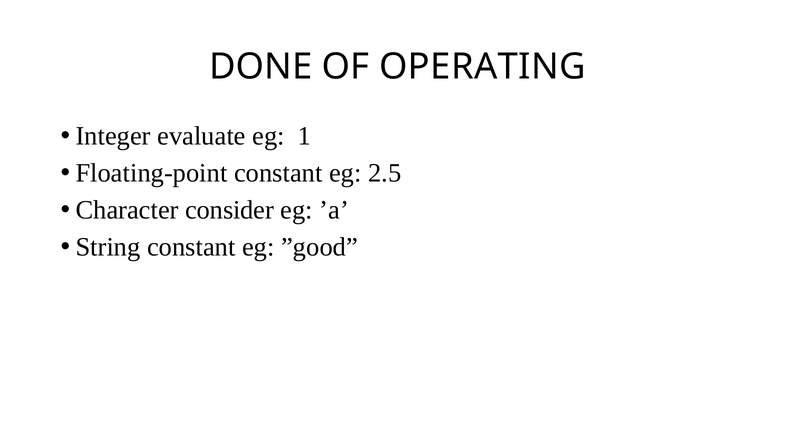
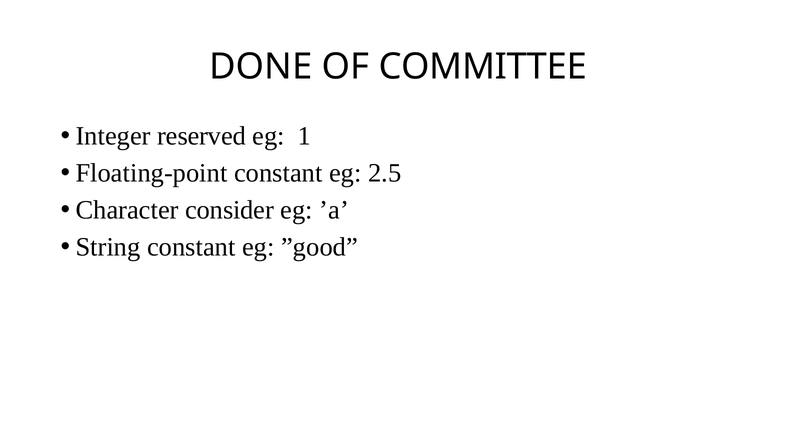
OPERATING: OPERATING -> COMMITTEE (483, 67)
evaluate: evaluate -> reserved (202, 136)
